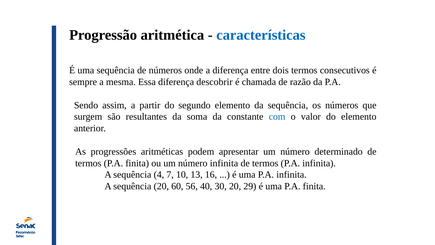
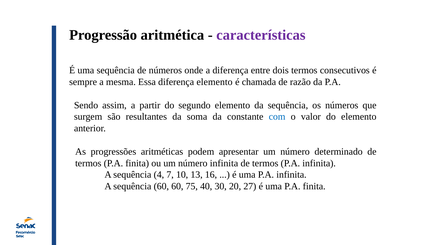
características colour: blue -> purple (261, 35)
diferença descobrir: descobrir -> elemento (215, 82)
sequência 20: 20 -> 60 (161, 186)
56: 56 -> 75 (192, 186)
29: 29 -> 27 (250, 186)
